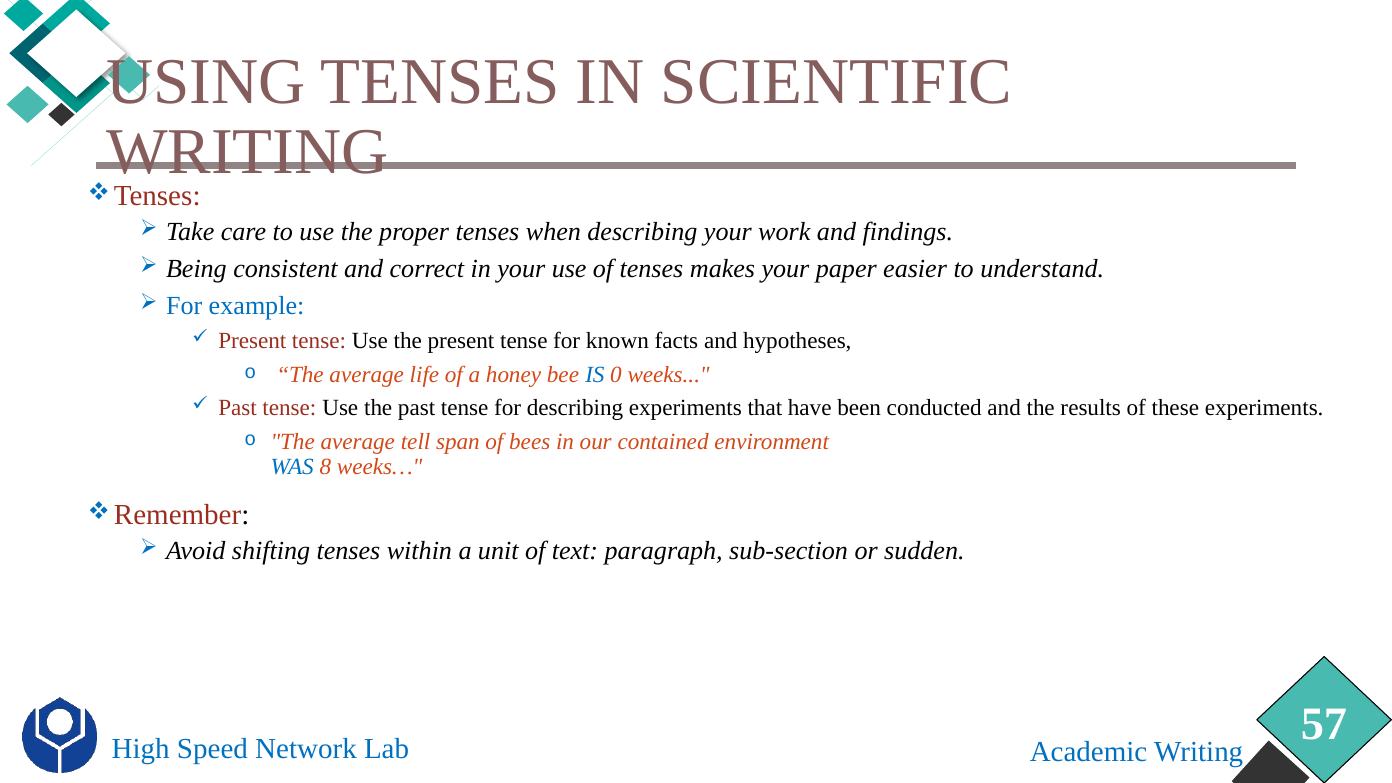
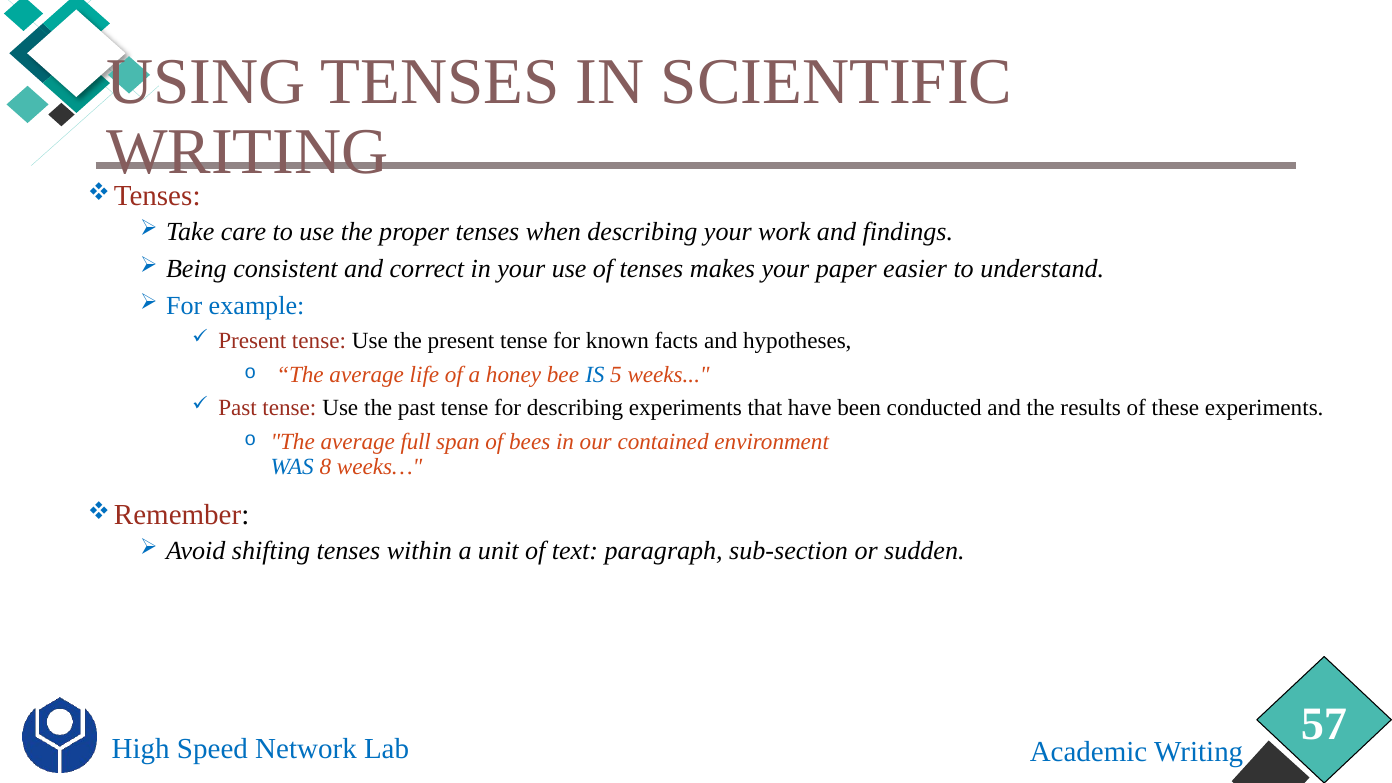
0: 0 -> 5 (616, 375)
tell: tell -> full (416, 442)
